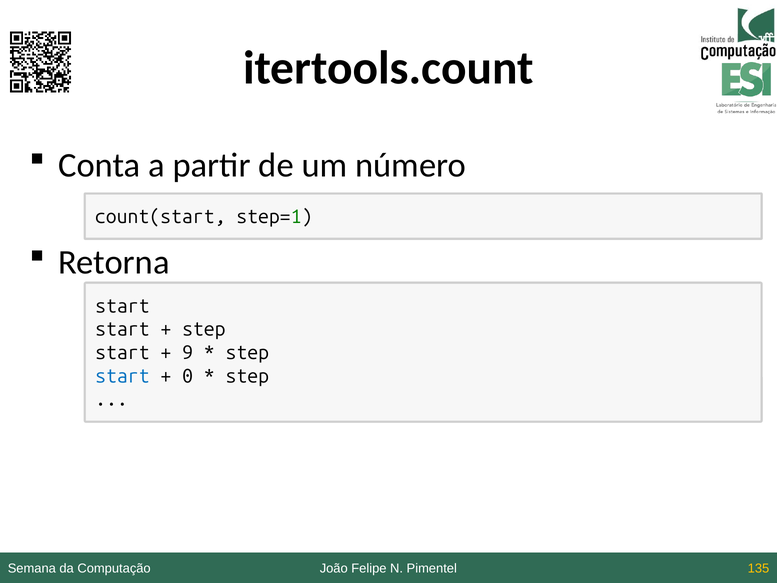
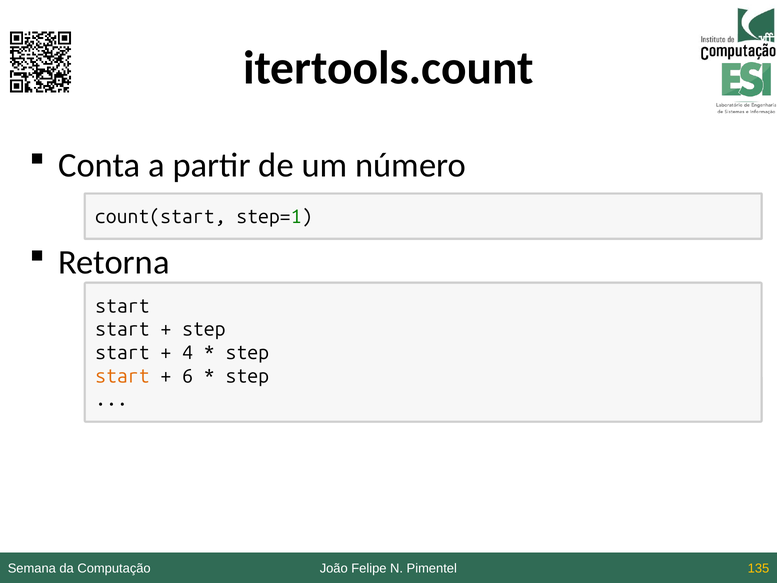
9: 9 -> 4 (188, 353)
start colour: blue -> orange (122, 376)
0: 0 -> 6 (188, 376)
